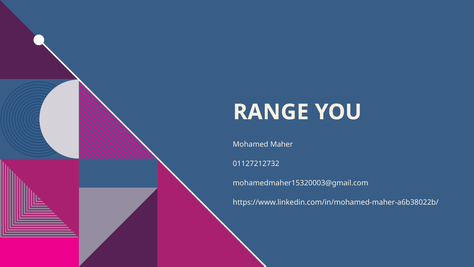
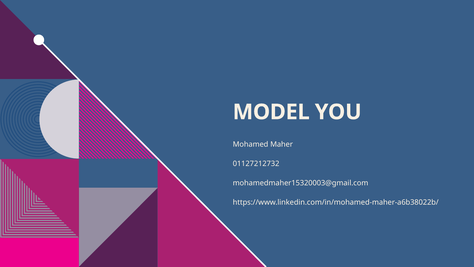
RANGE: RANGE -> MODEL (271, 112)
